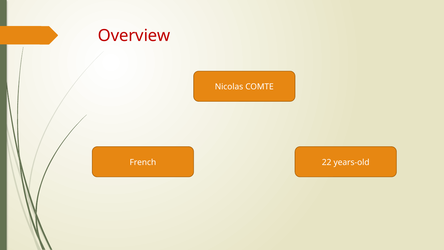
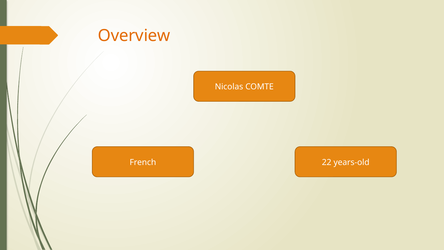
Overview colour: red -> orange (134, 36)
